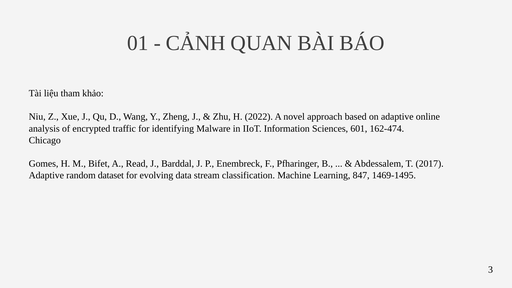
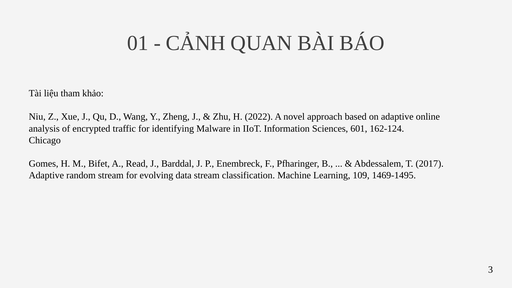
162-474: 162-474 -> 162-124 (387, 128)
random dataset: dataset -> stream (111, 175)
847: 847 -> 109 (361, 175)
